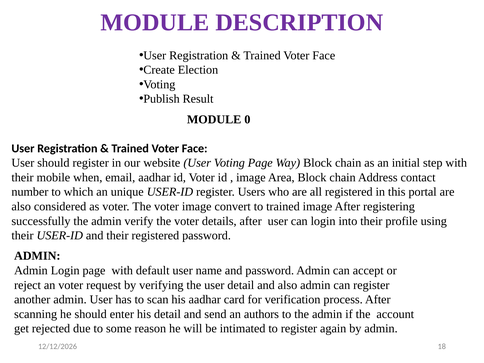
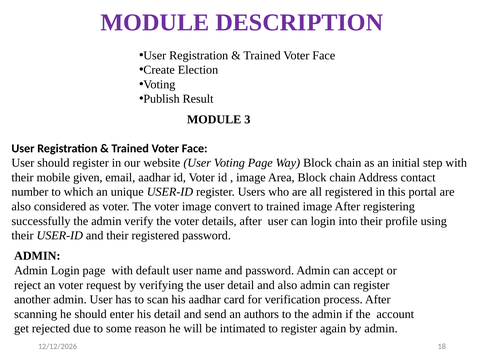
0: 0 -> 3 (247, 119)
when: when -> given (88, 177)
